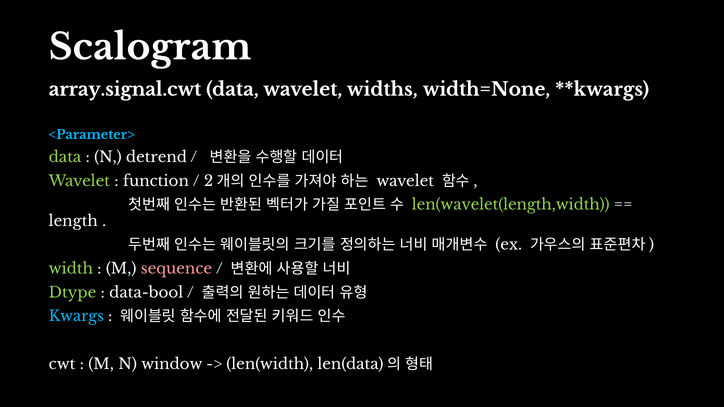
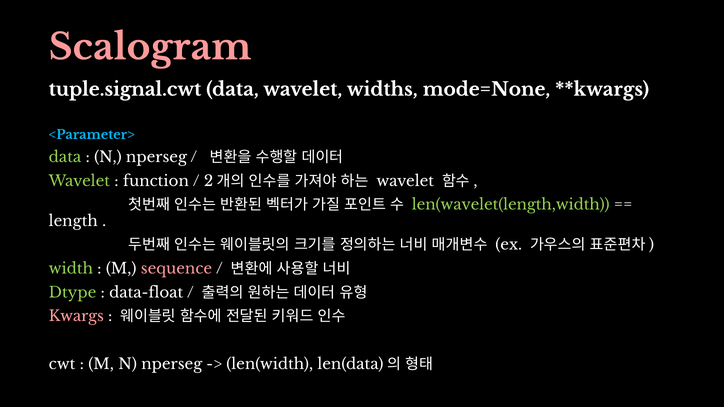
Scalogram colour: white -> pink (150, 47)
array.signal.cwt: array.signal.cwt -> tuple.signal.cwt (125, 90)
width=None: width=None -> mode=None (487, 90)
detrend: detrend -> nperseg (157, 157)
data-bool: data-bool -> data-float (146, 293)
Kwargs colour: light blue -> pink (76, 317)
M N window: window -> nperseg (172, 364)
